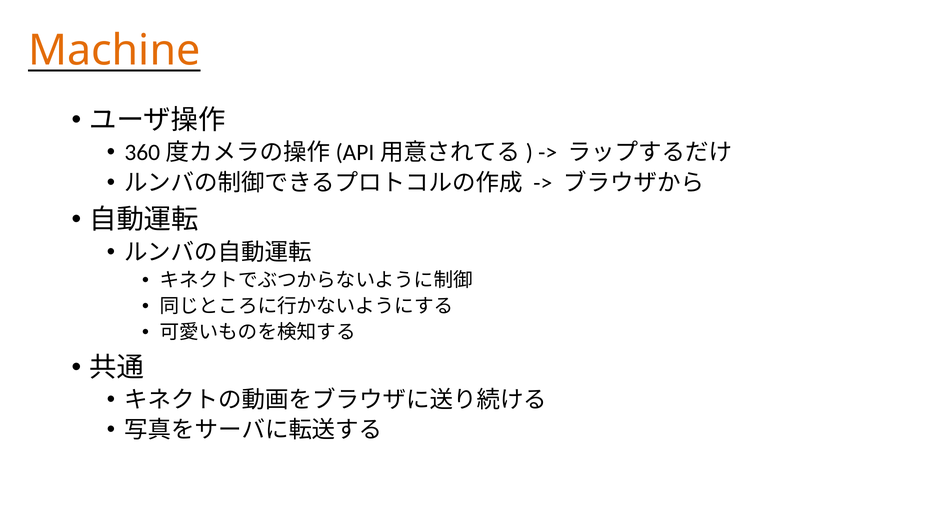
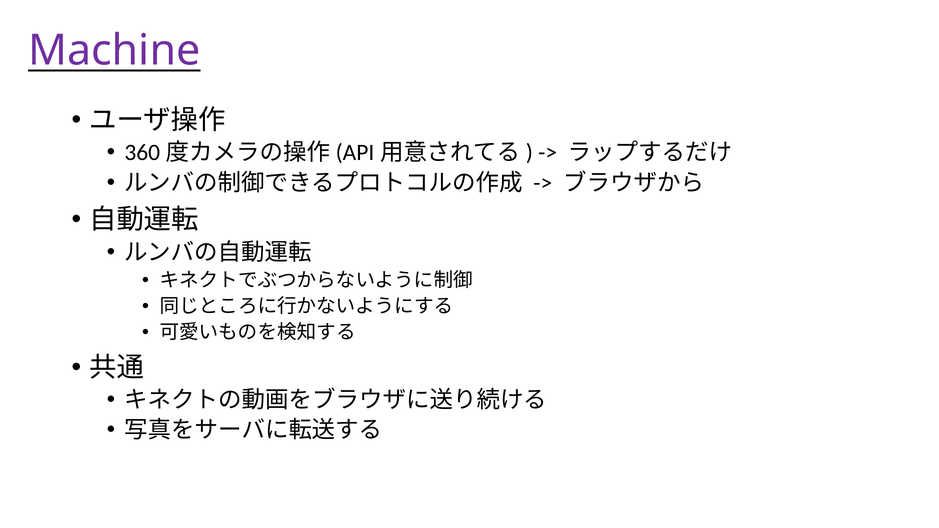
Machine colour: orange -> purple (114, 51)
